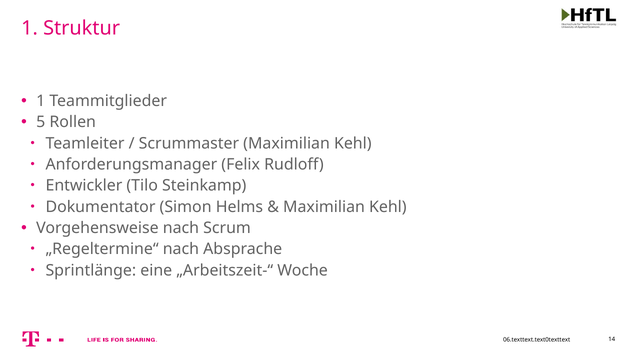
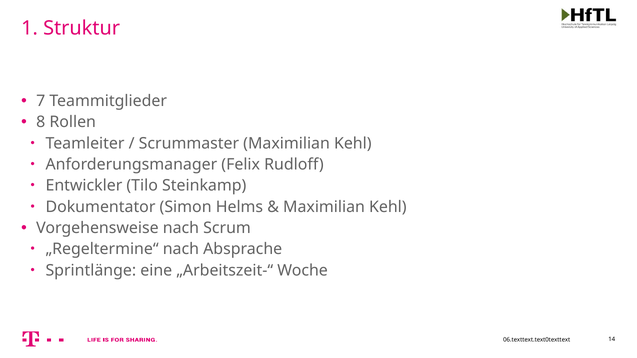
1: 1 -> 7 (41, 101)
5: 5 -> 8 (41, 122)
